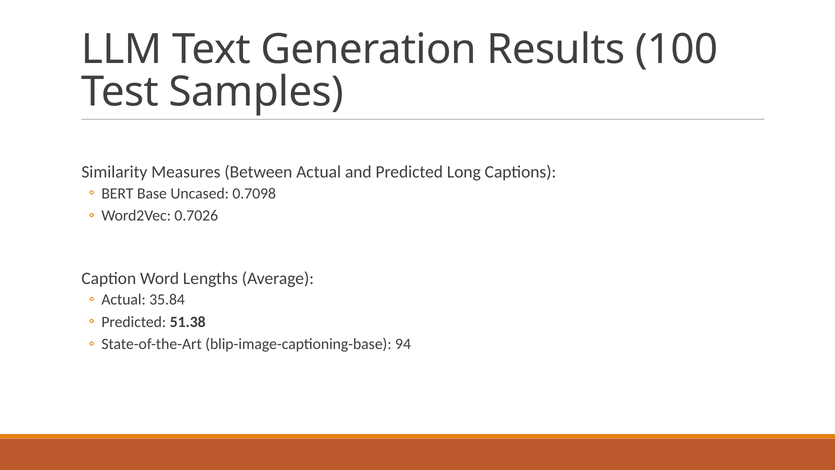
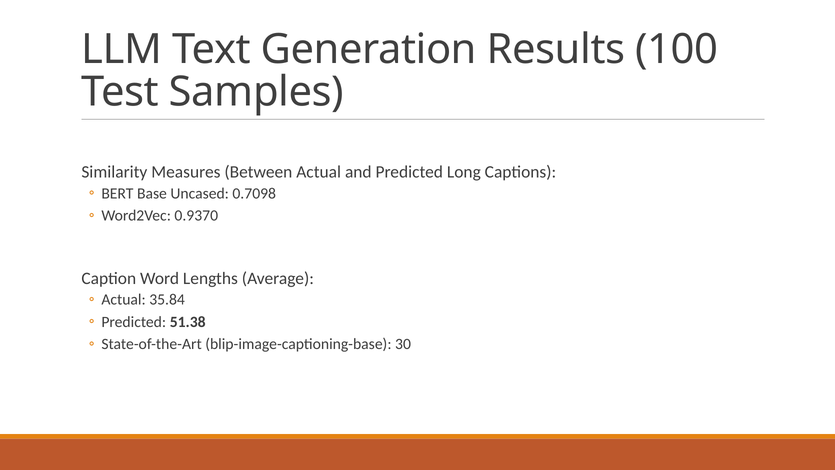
0.7026: 0.7026 -> 0.9370 (196, 215)
94: 94 -> 30 (403, 344)
